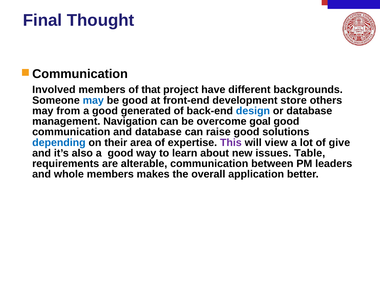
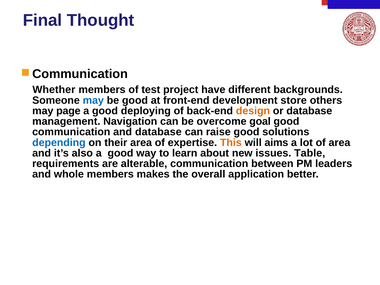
Involved: Involved -> Whether (54, 90)
that: that -> test (151, 90)
from: from -> page (68, 111)
generated: generated -> deploying (146, 111)
design colour: blue -> orange (253, 111)
This colour: purple -> orange (231, 143)
view: view -> aims (276, 143)
of give: give -> area (339, 143)
